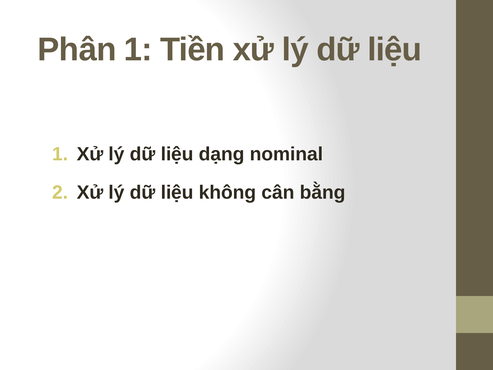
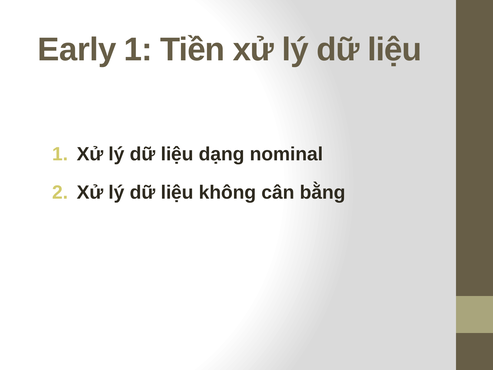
Phân: Phân -> Early (77, 50)
